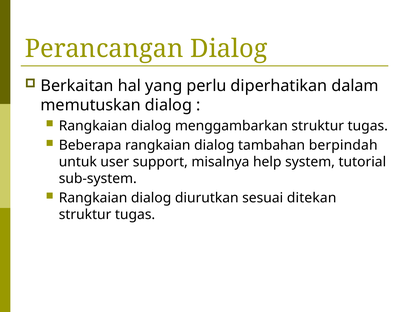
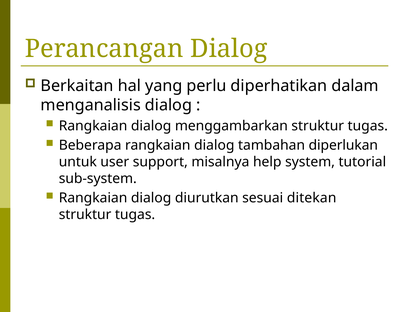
memutuskan: memutuskan -> menganalisis (91, 105)
berpindah: berpindah -> diperlukan (343, 145)
